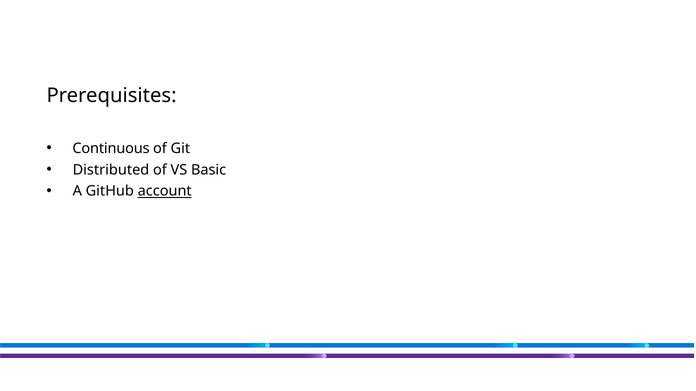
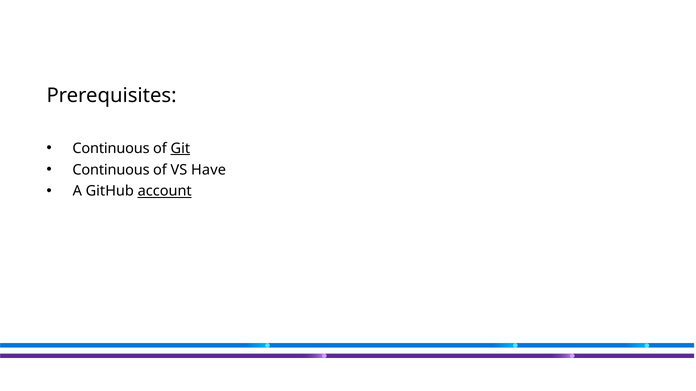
Git underline: none -> present (180, 148)
Distributed: Distributed -> Continuous (111, 170)
Basic: Basic -> Have (209, 170)
